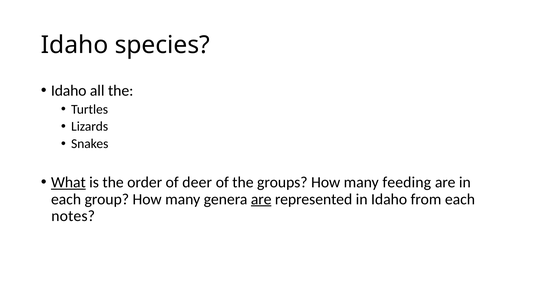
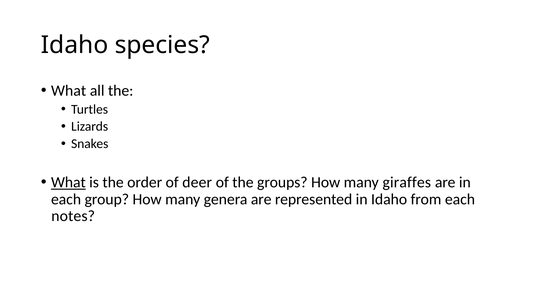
Idaho: Idaho -> What (69, 91)
feeding: feeding -> giraffes (407, 182)
are underline: present -> none (261, 199)
